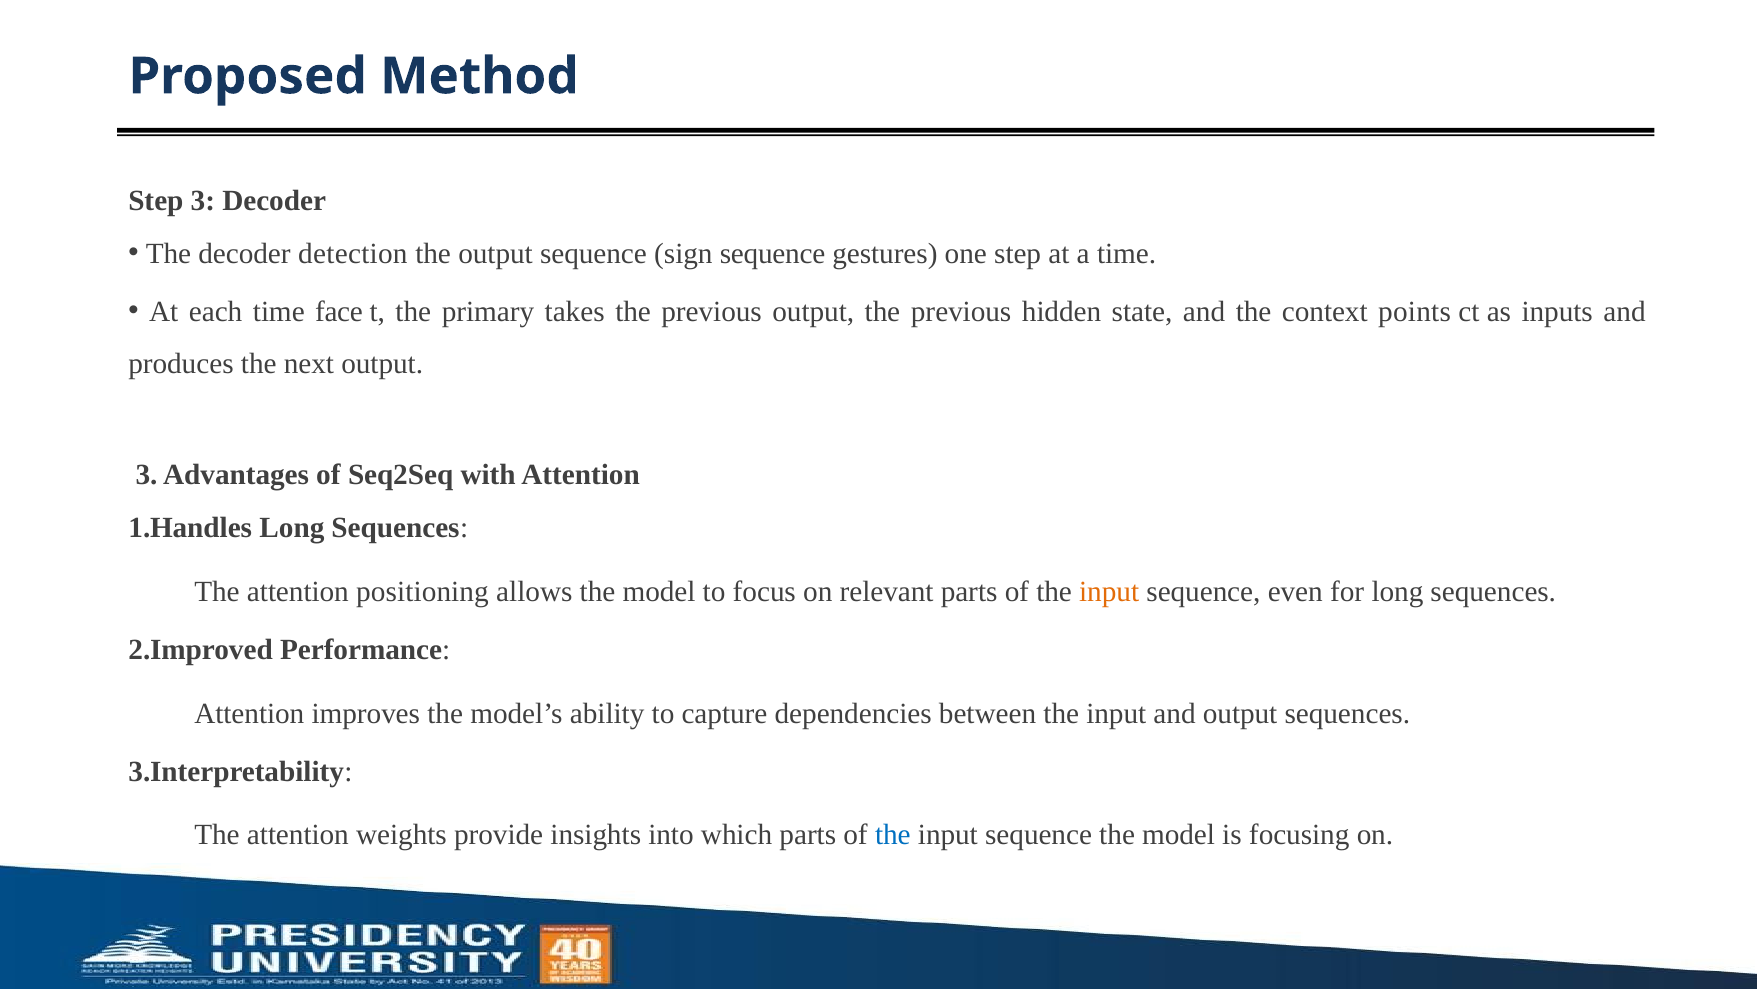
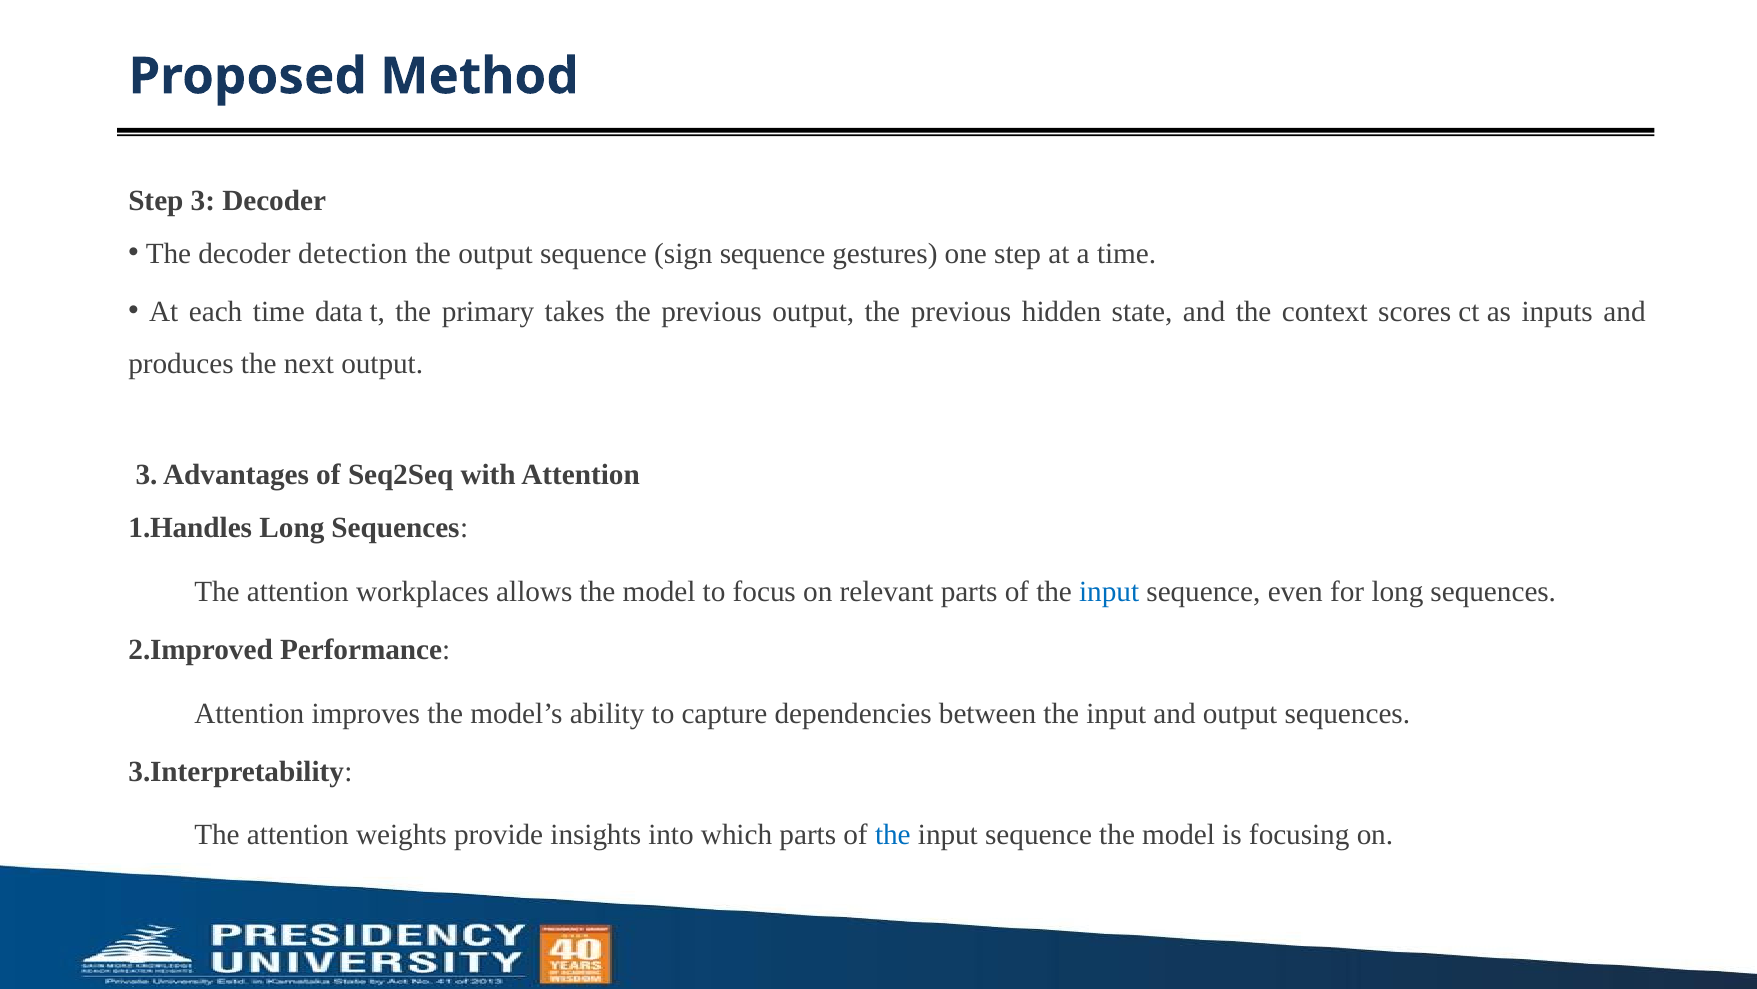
face: face -> data (339, 311)
points: points -> scores (1415, 311)
positioning: positioning -> workplaces (423, 591)
input colour: orange -> blue (1109, 591)
